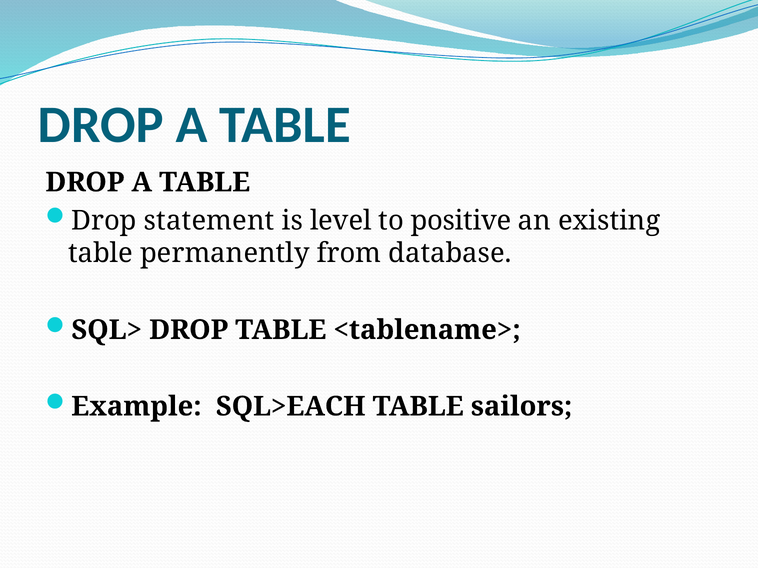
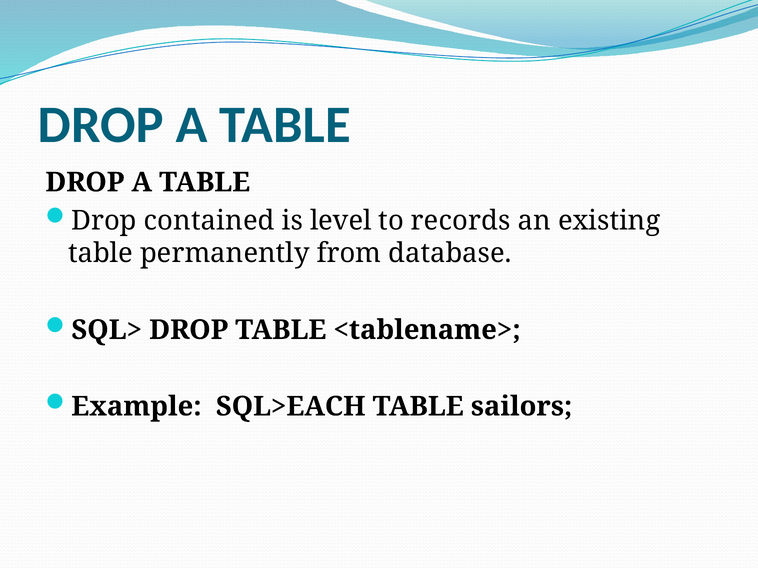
statement: statement -> contained (209, 221)
positive: positive -> records (461, 221)
